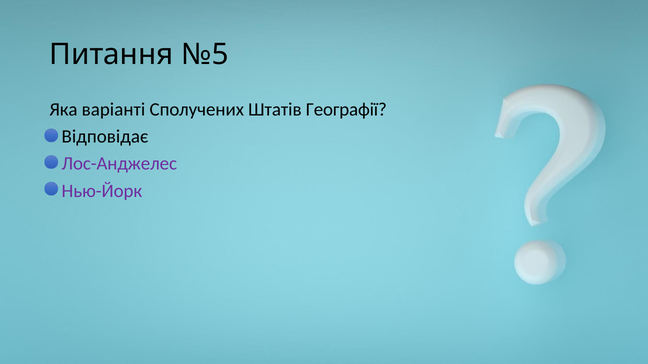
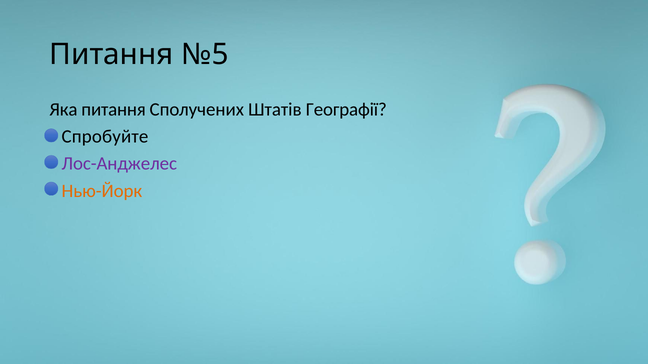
Яка варіанті: варіанті -> питання (114, 110)
Відповідає: Відповідає -> Спробуйте (105, 137)
Нью-Йорк colour: purple -> orange (102, 191)
